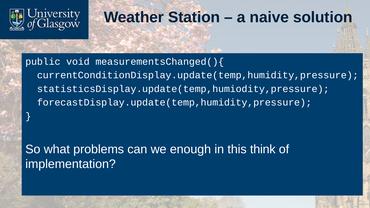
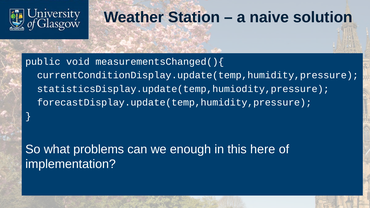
think: think -> here (263, 149)
